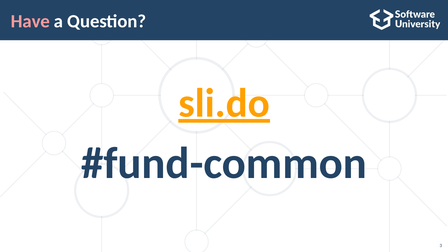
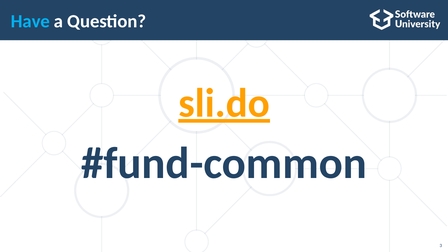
Have colour: pink -> light blue (30, 21)
